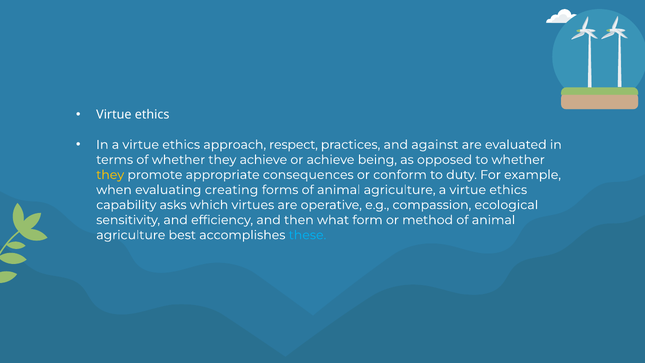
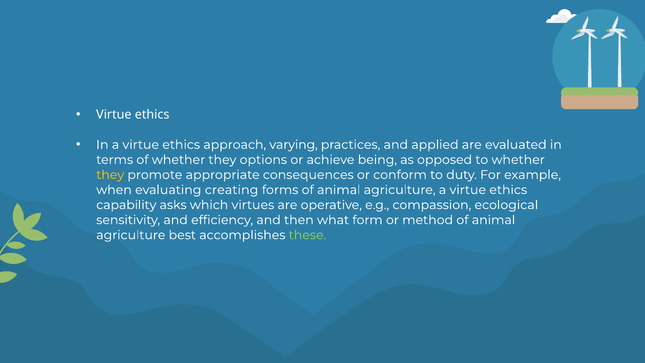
respect: respect -> varying (293, 145)
against: against -> applied (435, 145)
they achieve: achieve -> options (263, 160)
these colour: light blue -> light green (307, 235)
